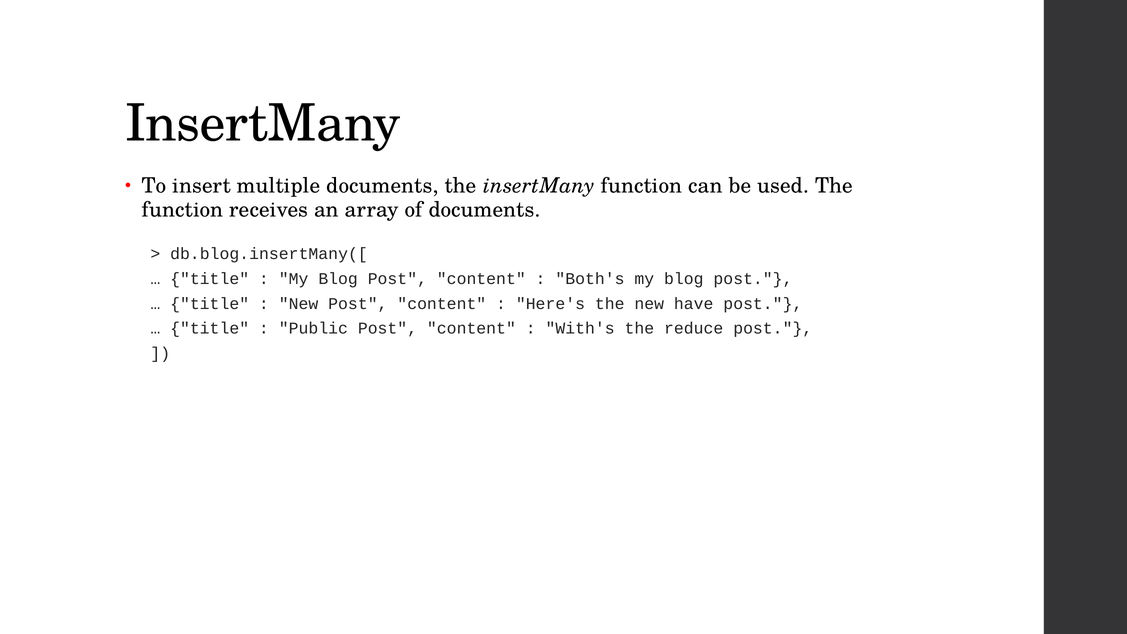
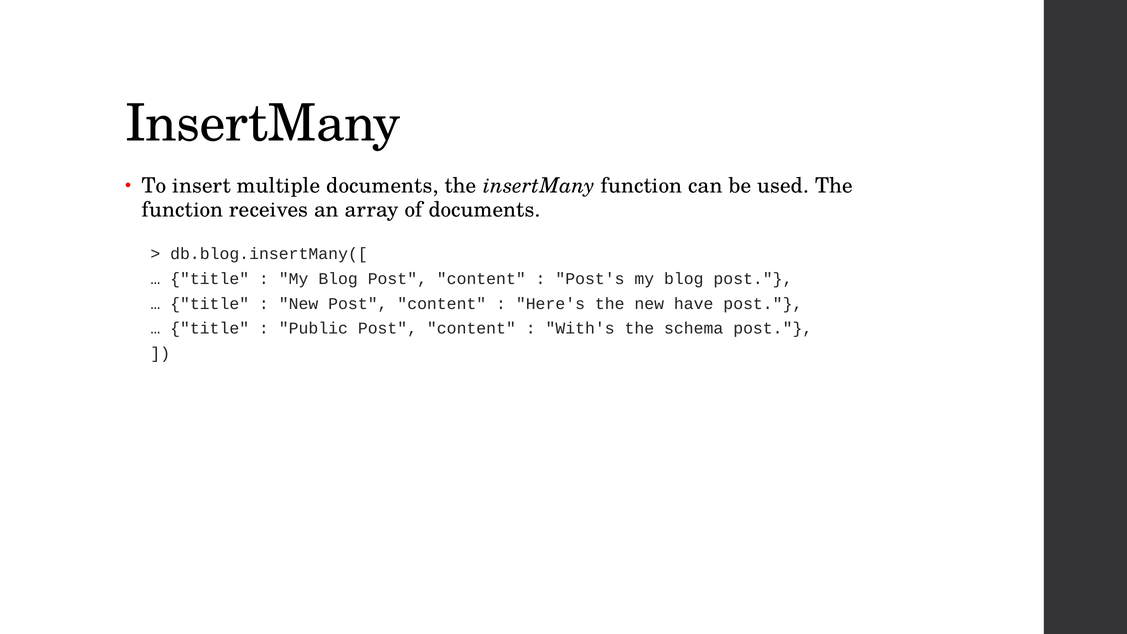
Both's: Both's -> Post's (590, 279)
reduce: reduce -> schema (694, 328)
